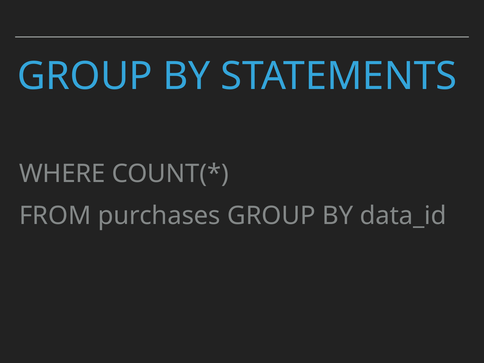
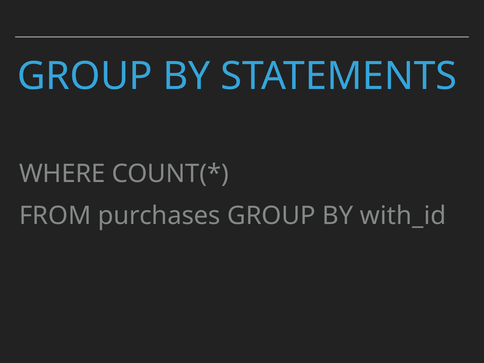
data_id: data_id -> with_id (403, 216)
